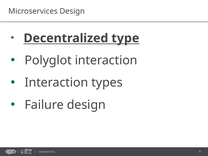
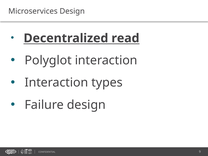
type: type -> read (125, 38)
